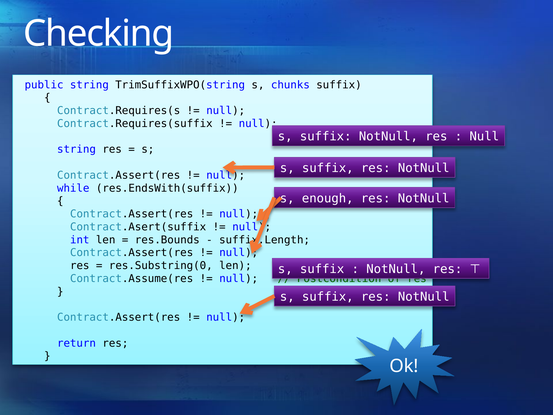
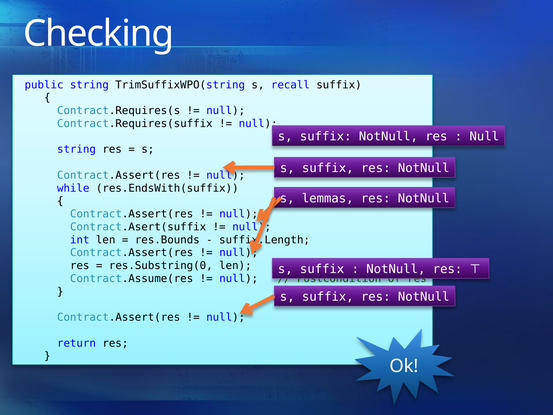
chunks: chunks -> recall (290, 85)
enough: enough -> lemmas (328, 198)
